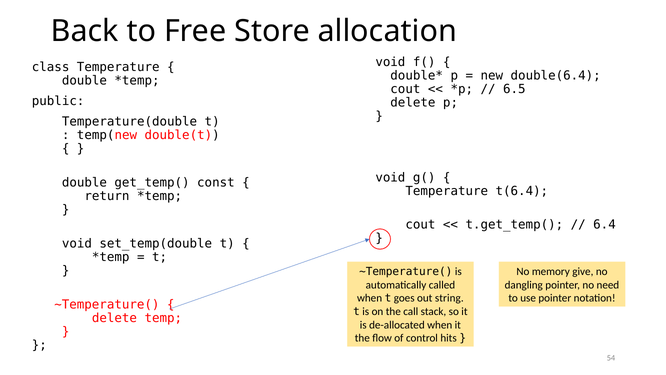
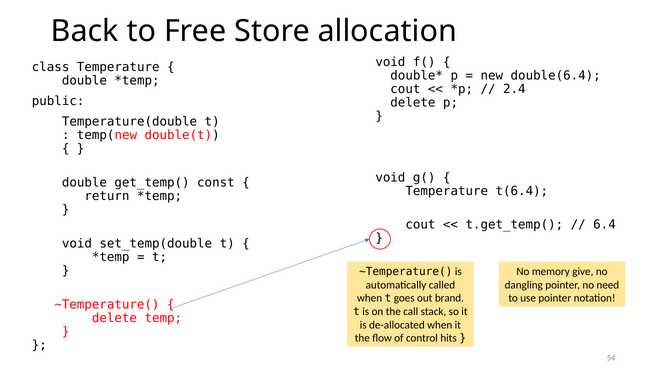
6.5: 6.5 -> 2.4 (514, 89)
string: string -> brand (449, 298)
